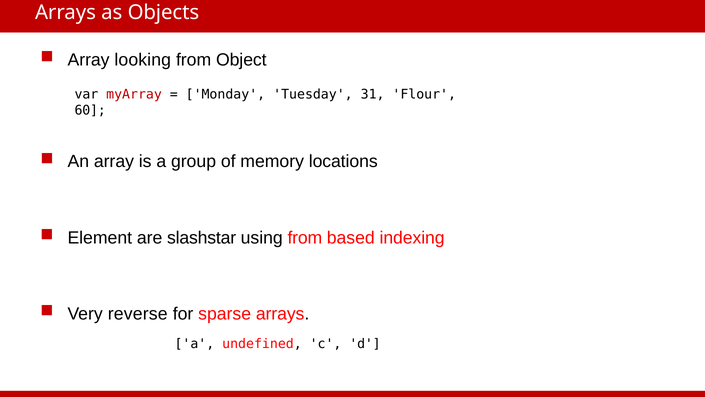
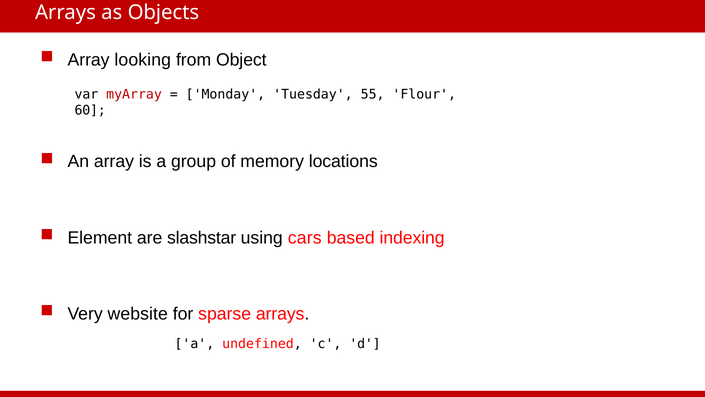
31: 31 -> 55 (373, 94)
using from: from -> cars (305, 238)
reverse: reverse -> website (138, 314)
